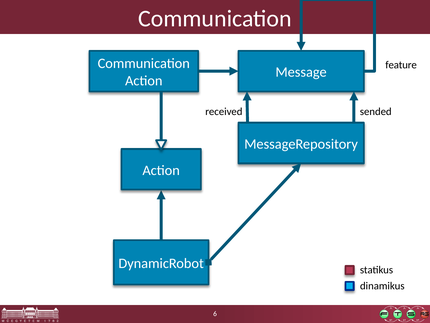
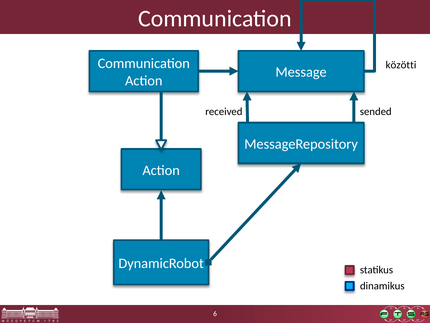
feature: feature -> közötti (401, 65)
